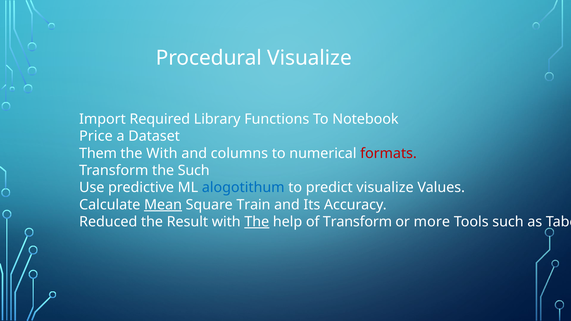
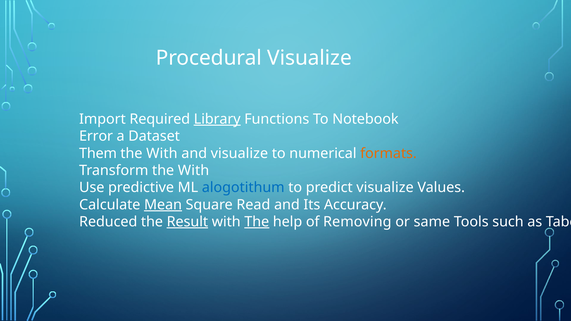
Library underline: none -> present (217, 119)
Price: Price -> Error (96, 136)
and columns: columns -> visualize (239, 153)
formats colour: red -> orange (389, 153)
Transform the Such: Such -> With (194, 171)
Train: Train -> Read (253, 205)
Result underline: none -> present (187, 222)
of Transform: Transform -> Removing (357, 222)
more: more -> same (432, 222)
